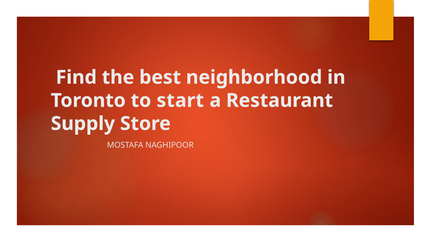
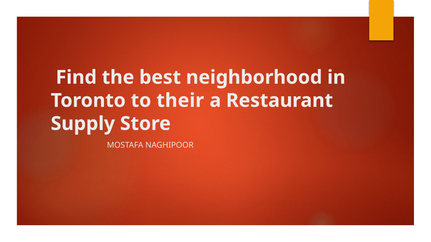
start: start -> their (180, 101)
